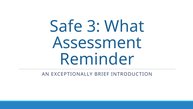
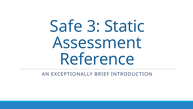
What: What -> Static (124, 26)
Reminder: Reminder -> Reference (97, 59)
